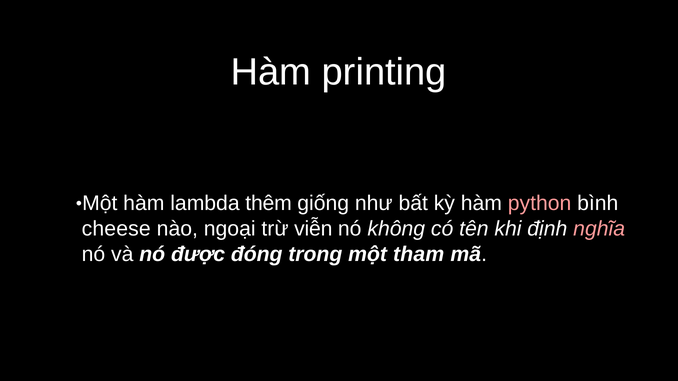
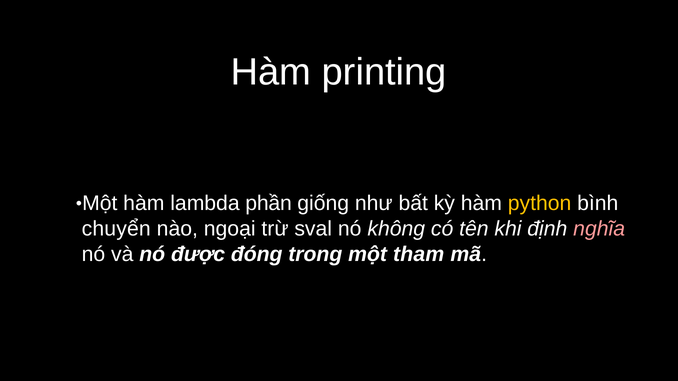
thêm: thêm -> phần (269, 204)
python colour: pink -> yellow (540, 204)
cheese: cheese -> chuyển (116, 229)
viễn: viễn -> sval (313, 229)
